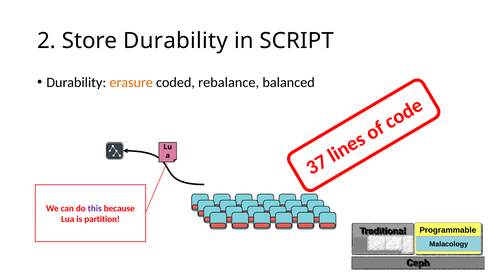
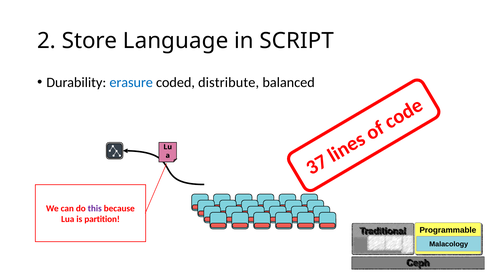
Store Durability: Durability -> Language (176, 41)
erasure colour: orange -> blue (131, 83)
rebalance: rebalance -> distribute (229, 83)
